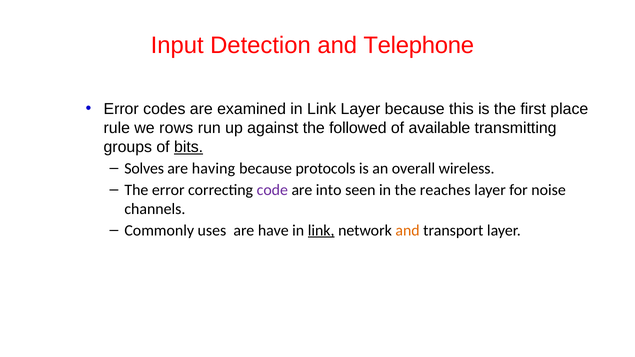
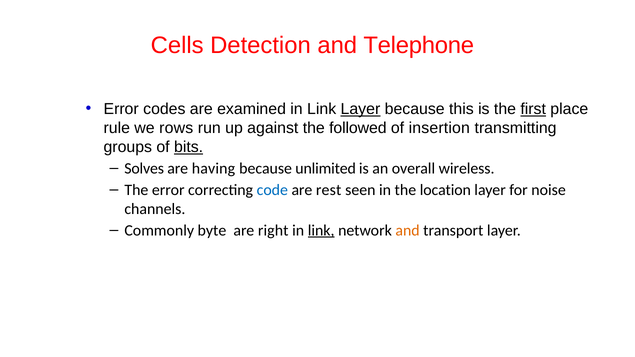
Input: Input -> Cells (177, 45)
Layer underline: none -> present (360, 109)
first underline: none -> present (533, 109)
available: available -> insertion (439, 128)
protocols: protocols -> unlimited (326, 169)
code colour: purple -> blue (272, 190)
into: into -> rest (329, 190)
reaches: reaches -> location (445, 190)
uses: uses -> byte (212, 231)
have: have -> right (273, 231)
